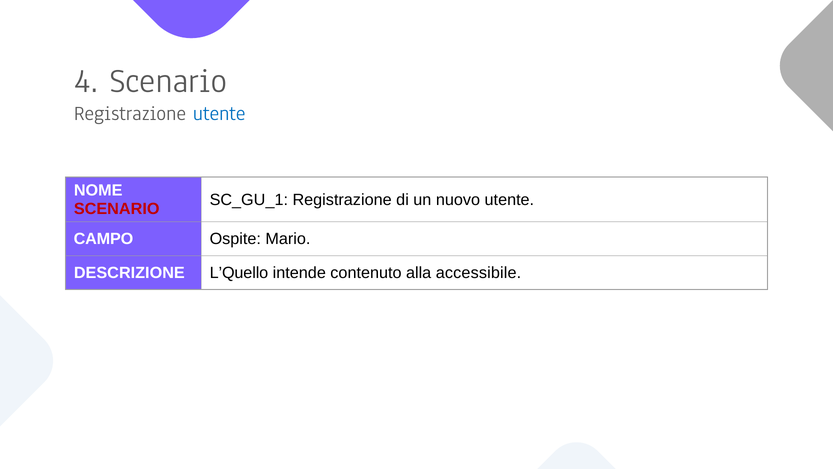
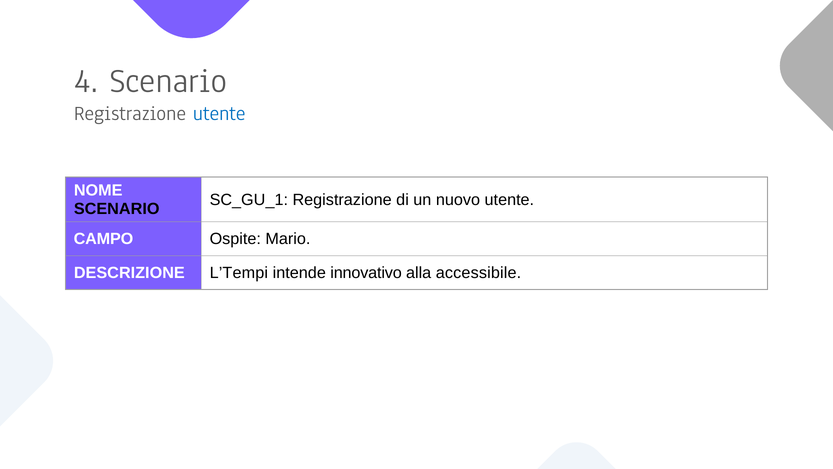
SCENARIO colour: red -> black (117, 209)
L’Quello: L’Quello -> L’Tempi (239, 273)
contenuto: contenuto -> innovativo (366, 273)
